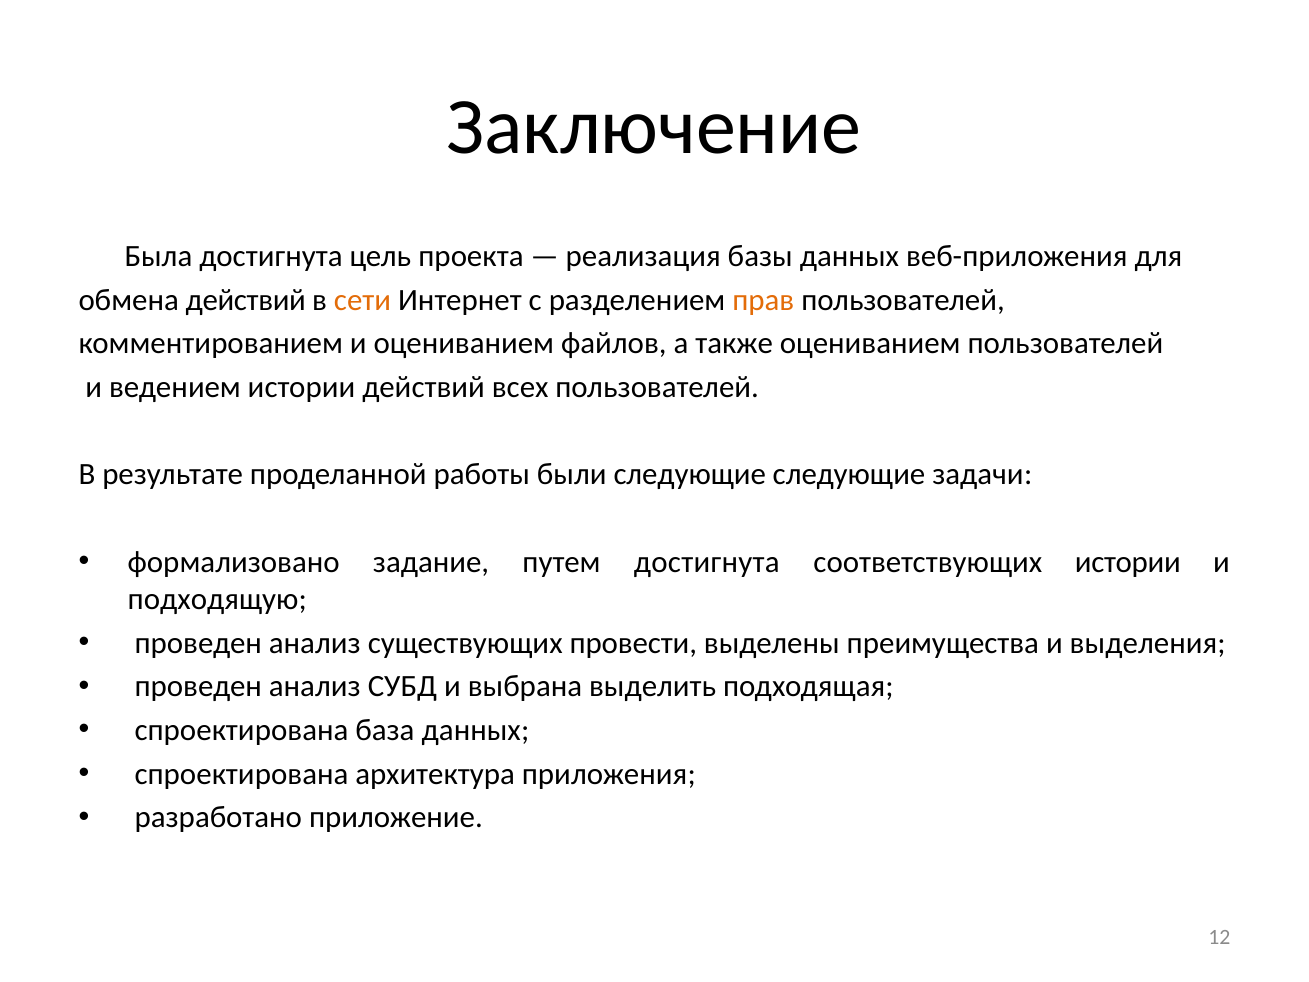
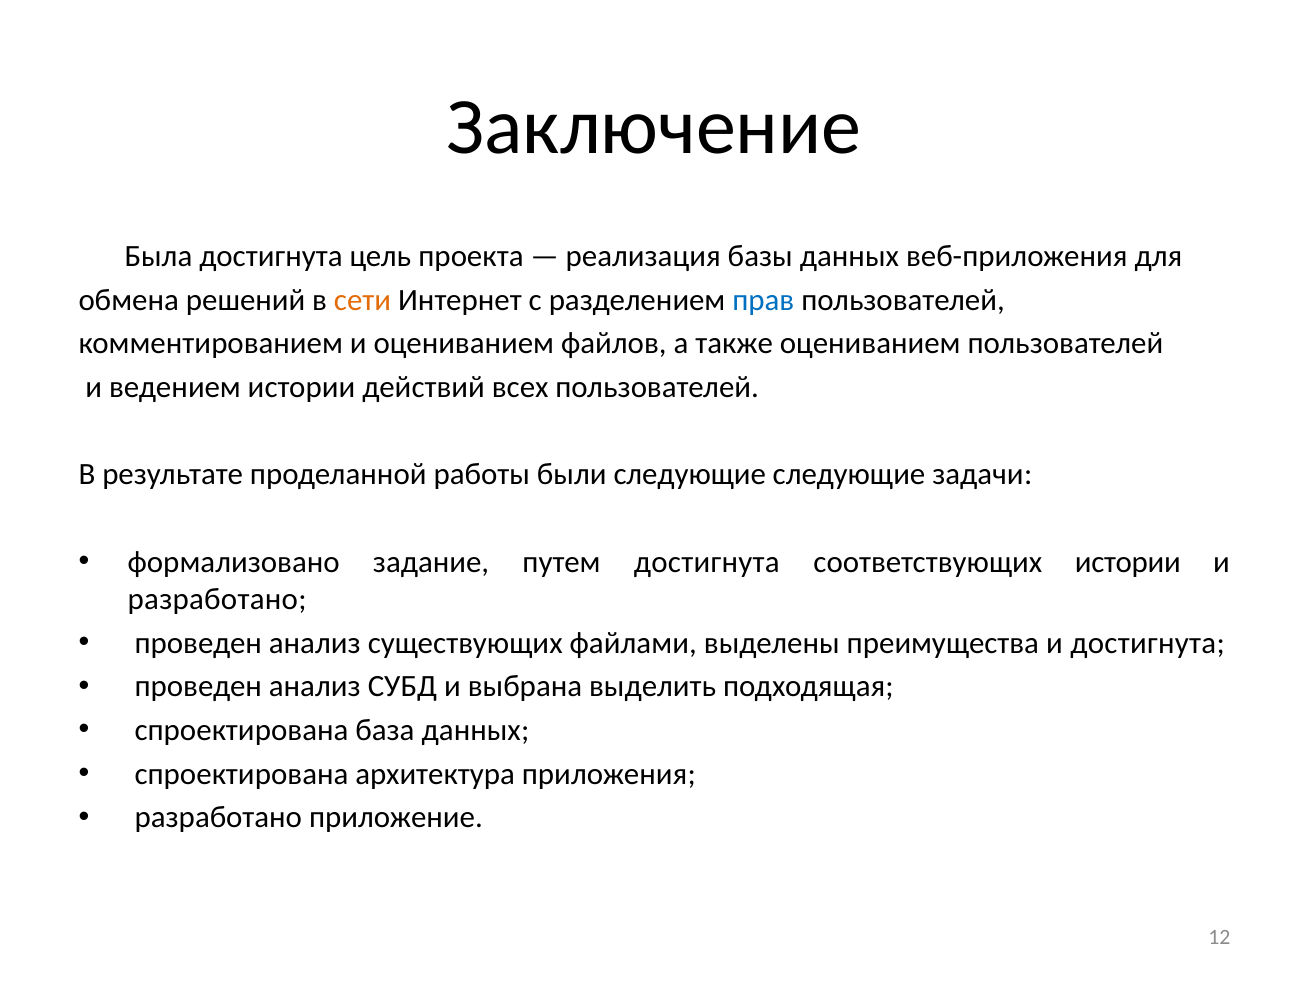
обмена действий: действий -> решений (246, 300)
прав colour: orange -> blue (763, 300)
подходящую: подходящую -> разработано (217, 599)
провести: провести -> файлами (633, 643)
и выделения: выделения -> достигнута (1148, 643)
